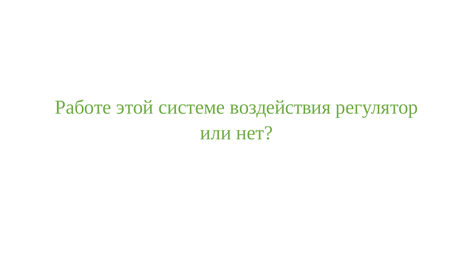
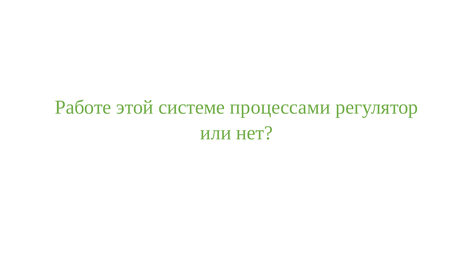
воздействия: воздействия -> процессами (280, 107)
